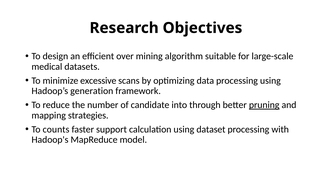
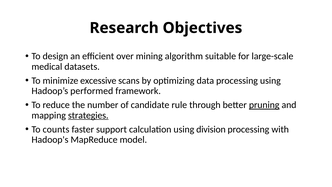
generation: generation -> performed (92, 91)
into: into -> rule (179, 105)
strategies underline: none -> present (88, 115)
dataset: dataset -> division (211, 129)
